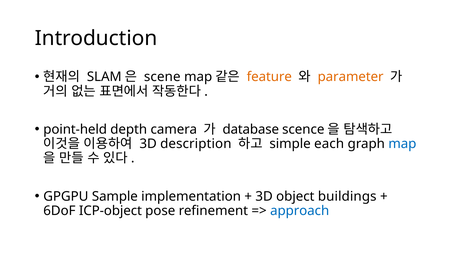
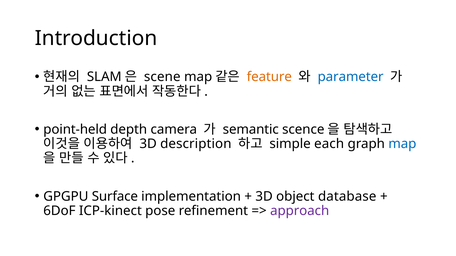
parameter colour: orange -> blue (351, 77)
database: database -> semantic (251, 130)
Sample: Sample -> Surface (115, 197)
buildings: buildings -> database (347, 197)
ICP-object: ICP-object -> ICP-kinect (110, 211)
approach colour: blue -> purple (300, 211)
